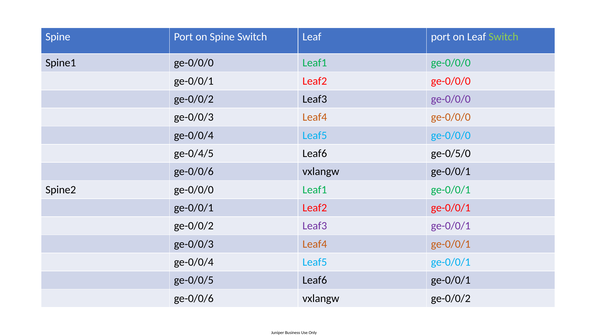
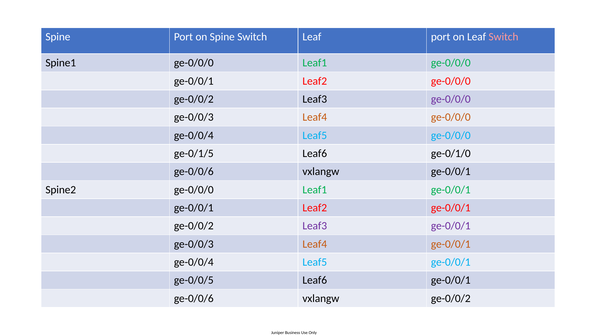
Switch colour: light green -> pink (503, 37)
ge-0/4/5: ge-0/4/5 -> ge-0/1/5 (194, 154)
ge-0/5/0: ge-0/5/0 -> ge-0/1/0 (451, 154)
